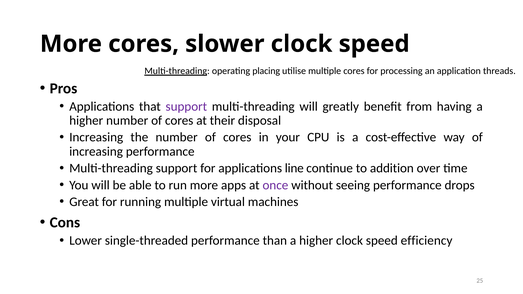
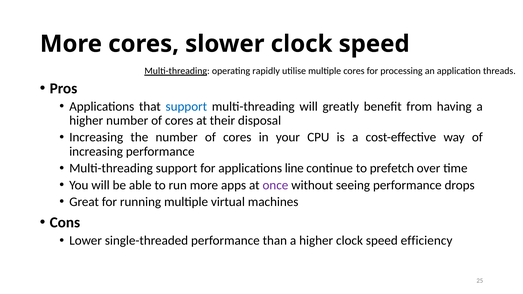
placing: placing -> rapidly (266, 71)
support colour: purple -> blue (186, 106)
addition: addition -> prefetch (392, 168)
